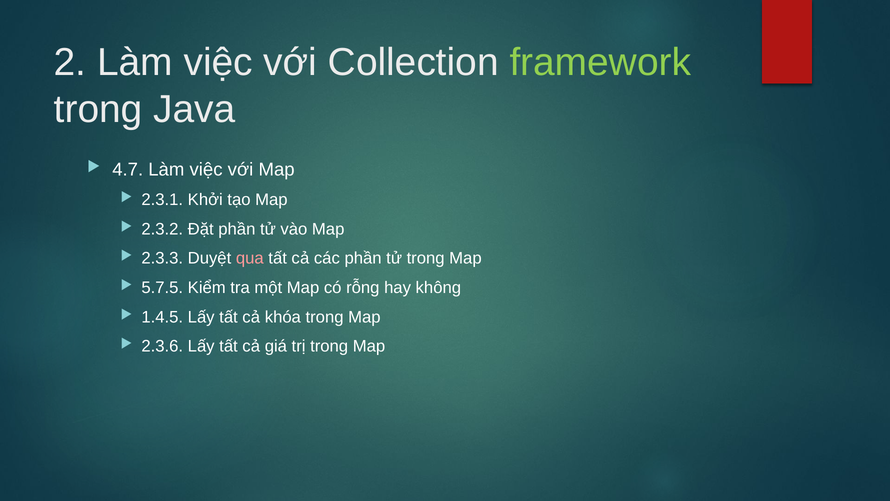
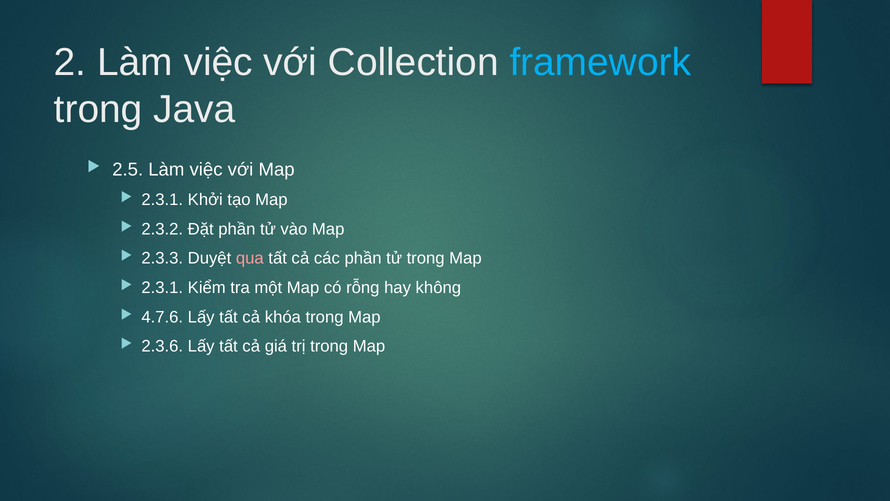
framework colour: light green -> light blue (600, 62)
4.7: 4.7 -> 2.5 (128, 169)
5.7.5: 5.7.5 -> 2.3.1 (162, 288)
1.4.5: 1.4.5 -> 4.7.6 (162, 317)
